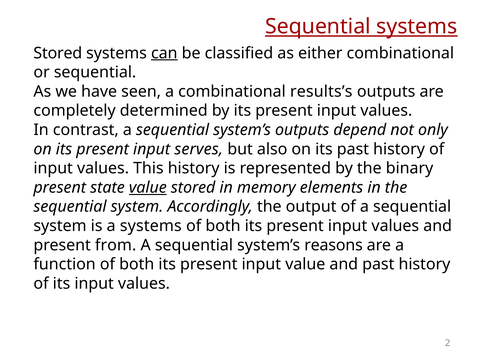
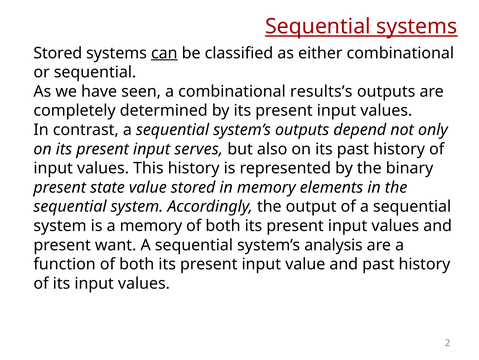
value underline: present -> none (148, 187)
a systems: systems -> memory (151, 225)
from: from -> want (116, 245)
reasons: reasons -> analysis (333, 245)
